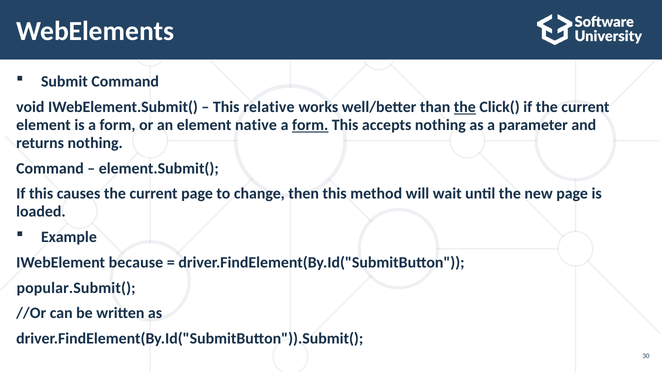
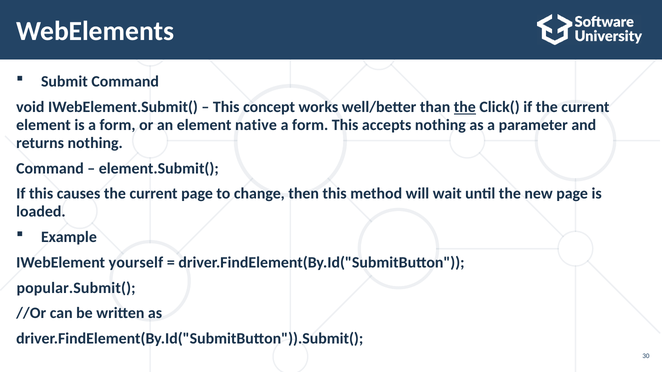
relative: relative -> concept (269, 107)
form underline: present -> none (310, 125)
because: because -> yourself (136, 263)
